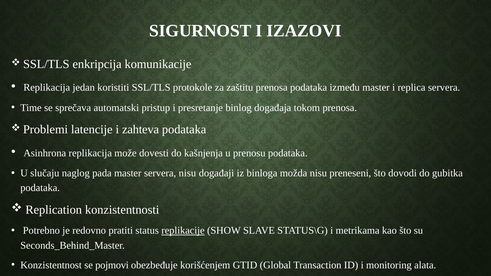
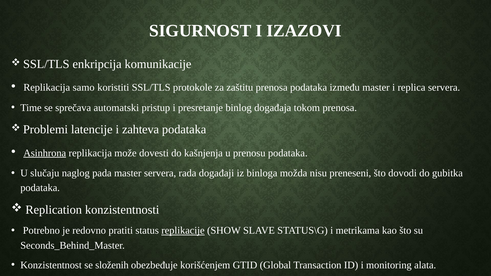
jedan: jedan -> samo (84, 88)
Asinhrona underline: none -> present (45, 153)
servera nisu: nisu -> rada (187, 173)
pojmovi: pojmovi -> složenih (112, 265)
